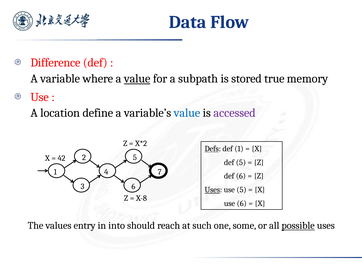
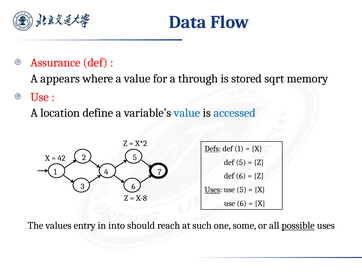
Difference: Difference -> Assurance (55, 63)
variable: variable -> appears (60, 79)
value underline: present -> none (137, 79)
subpath: subpath -> through (198, 79)
true: true -> sqrt (274, 79)
accessed colour: purple -> blue (235, 113)
